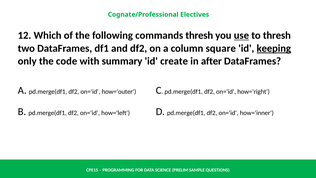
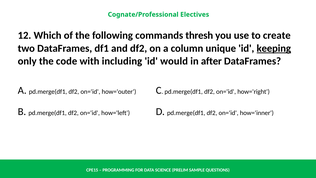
use underline: present -> none (241, 35)
to thresh: thresh -> create (277, 35)
square: square -> unique (221, 48)
summary: summary -> including (122, 61)
create: create -> would (174, 61)
